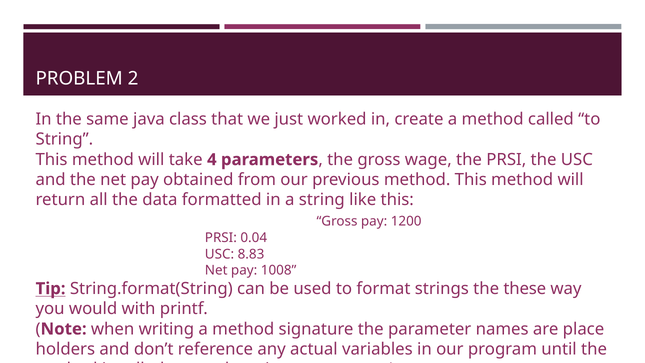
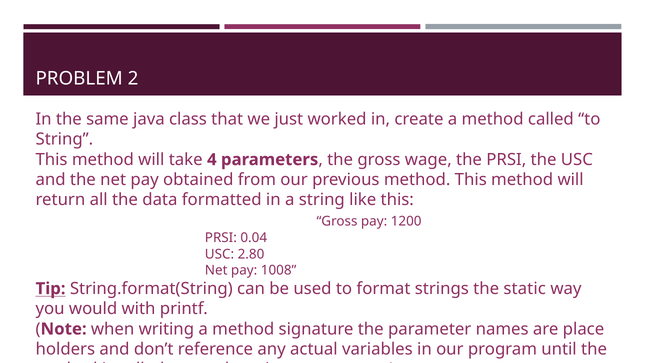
8.83: 8.83 -> 2.80 (251, 254)
these: these -> static (525, 289)
